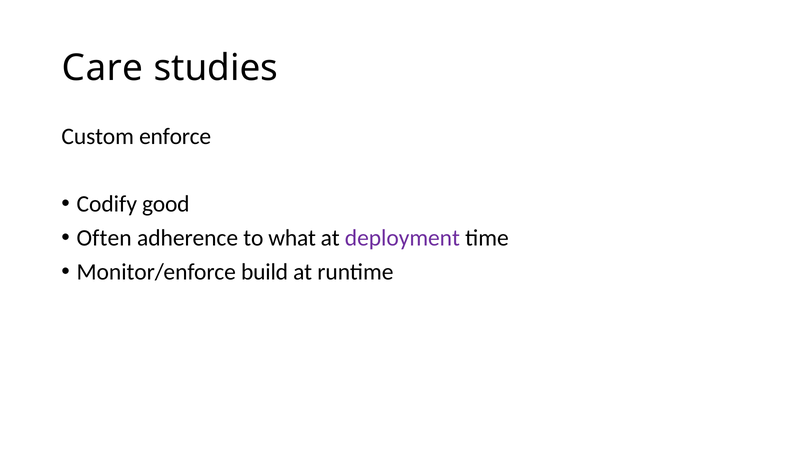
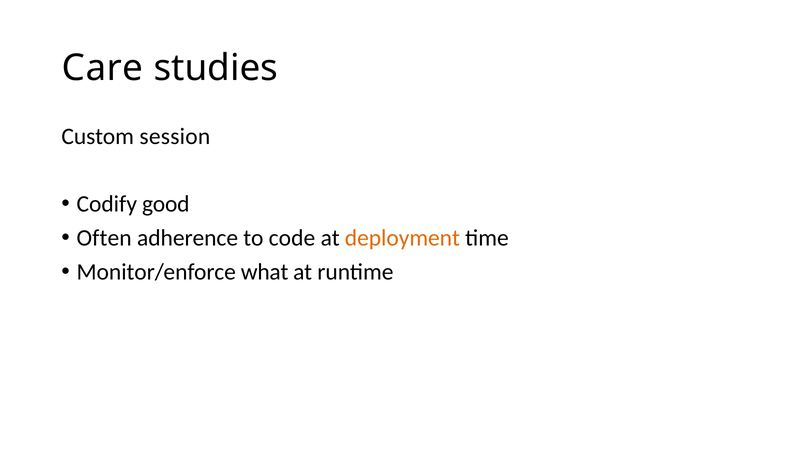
enforce: enforce -> session (175, 136)
what: what -> code (292, 238)
deployment colour: purple -> orange (402, 238)
build: build -> what (265, 271)
